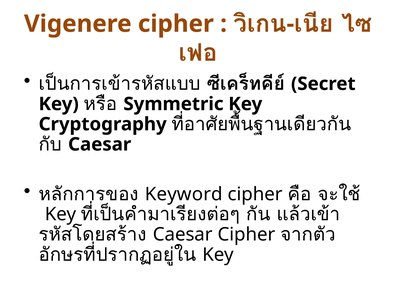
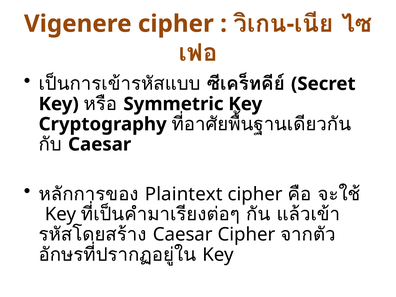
Keyword: Keyword -> Plaintext (184, 194)
